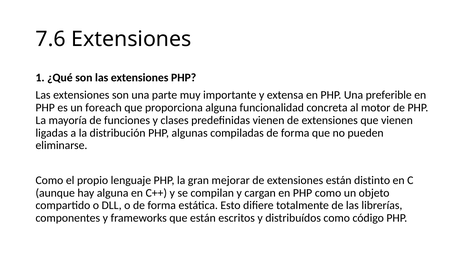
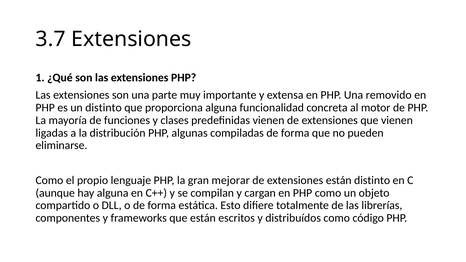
7.6: 7.6 -> 3.7 (51, 39)
preferible: preferible -> removido (389, 95)
un foreach: foreach -> distinto (103, 108)
